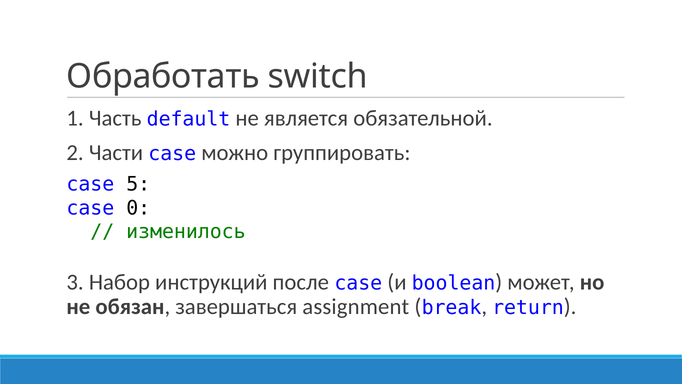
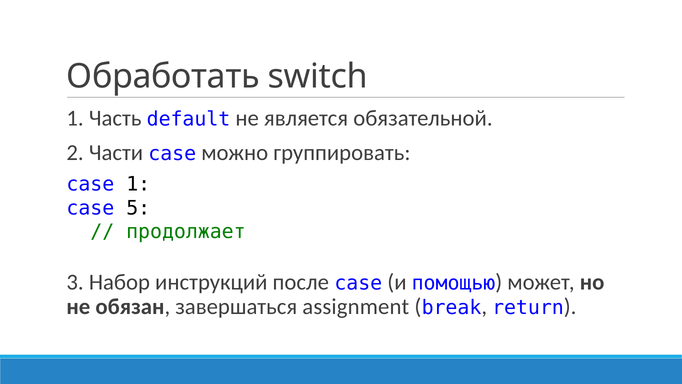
case 5: 5 -> 1 (138, 184)
0: 0 -> 5 (138, 208)
изменилось: изменилось -> продолжает (186, 232)
boolean: boolean -> помощью (453, 283)
